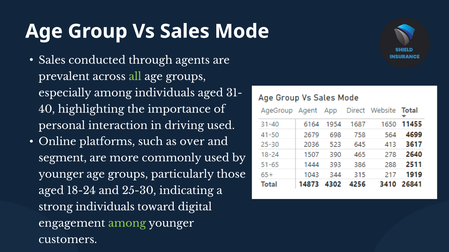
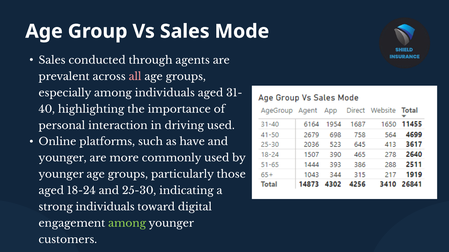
all colour: light green -> pink (135, 77)
over: over -> have (192, 142)
segment: segment -> younger (63, 158)
